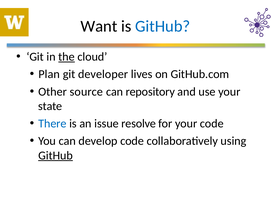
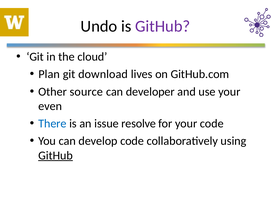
Want: Want -> Undo (99, 26)
GitHub colour: blue -> purple (163, 26)
the underline: present -> none (67, 57)
developer: developer -> download (103, 74)
repository: repository -> developer (150, 92)
state: state -> even (50, 106)
